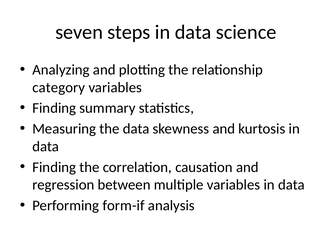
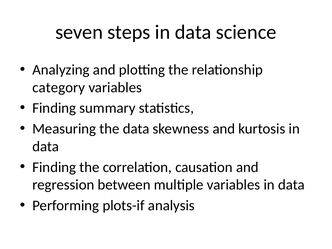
form-if: form-if -> plots-if (124, 206)
